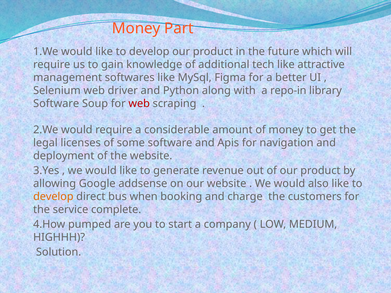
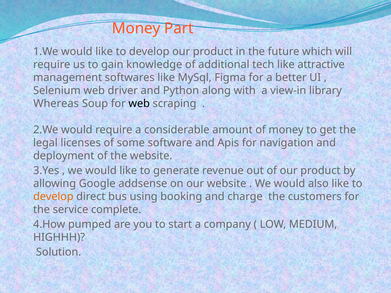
repo-in: repo-in -> view-in (288, 91)
Software: Software -> Whereas (56, 104)
web colour: red -> black (139, 104)
when: when -> using (144, 197)
